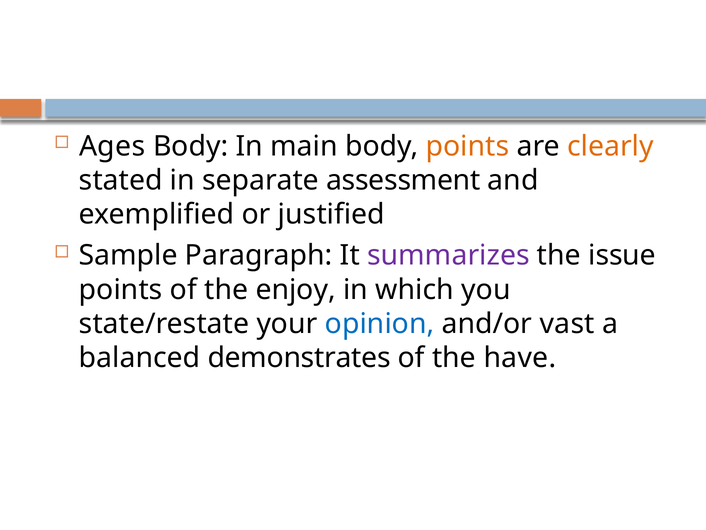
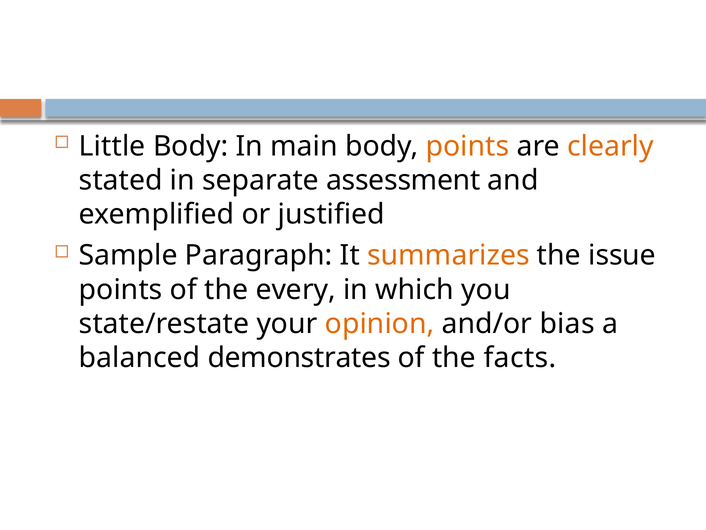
Ages: Ages -> Little (112, 146)
summarizes colour: purple -> orange (448, 255)
enjoy: enjoy -> every (296, 289)
opinion colour: blue -> orange (380, 324)
vast: vast -> bias (567, 324)
have: have -> facts (520, 358)
